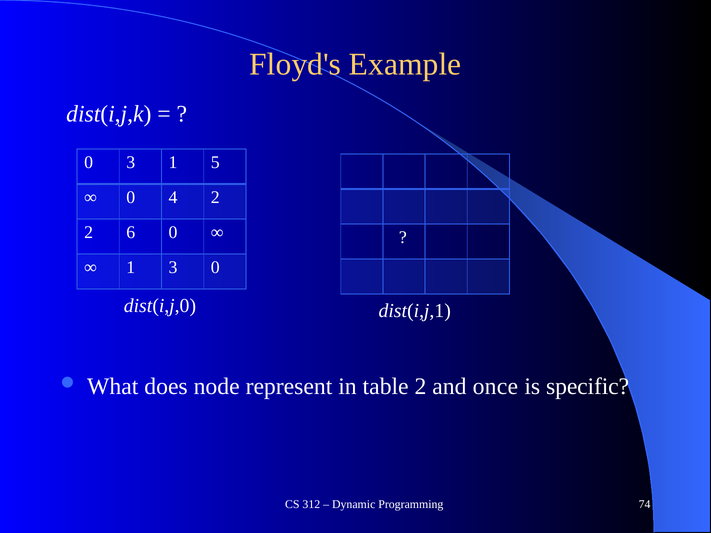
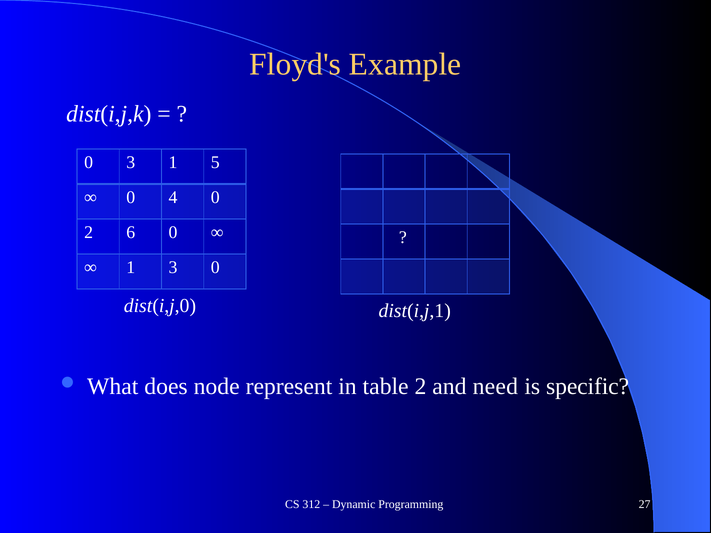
4 2: 2 -> 0 (215, 198)
once: once -> need (495, 387)
74: 74 -> 27 (645, 504)
